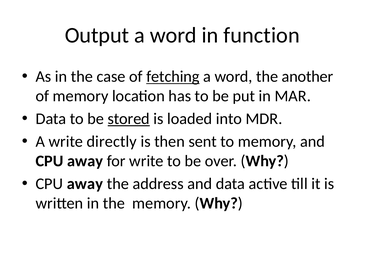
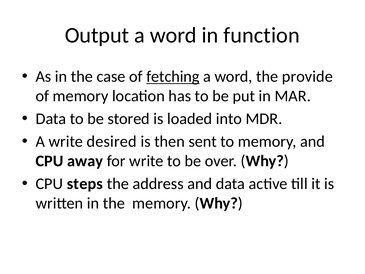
another: another -> provide (307, 77)
stored underline: present -> none (129, 119)
directly: directly -> desired (112, 141)
away: away -> steps (85, 184)
